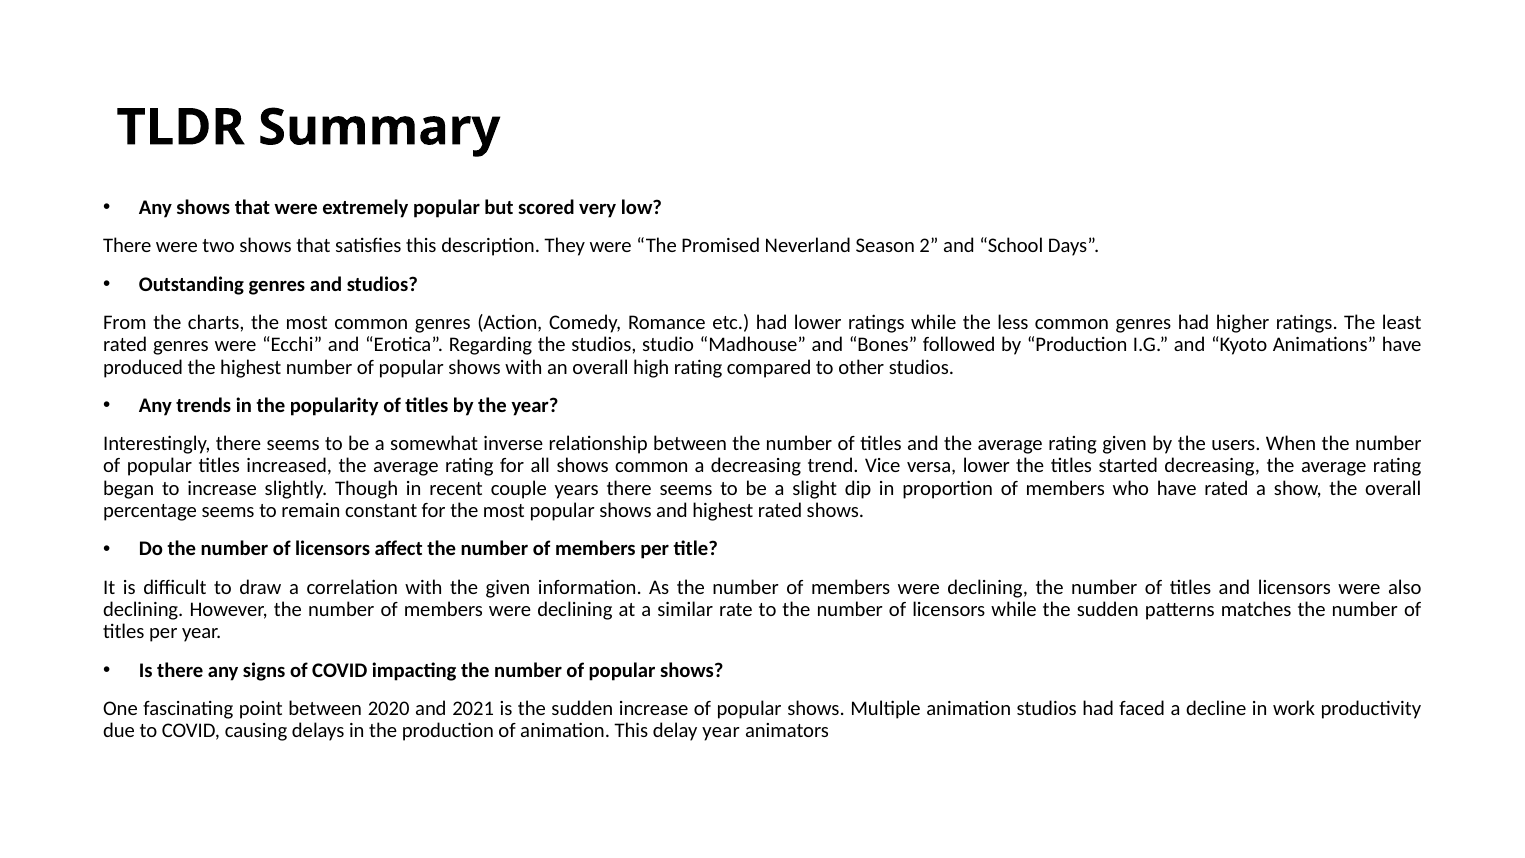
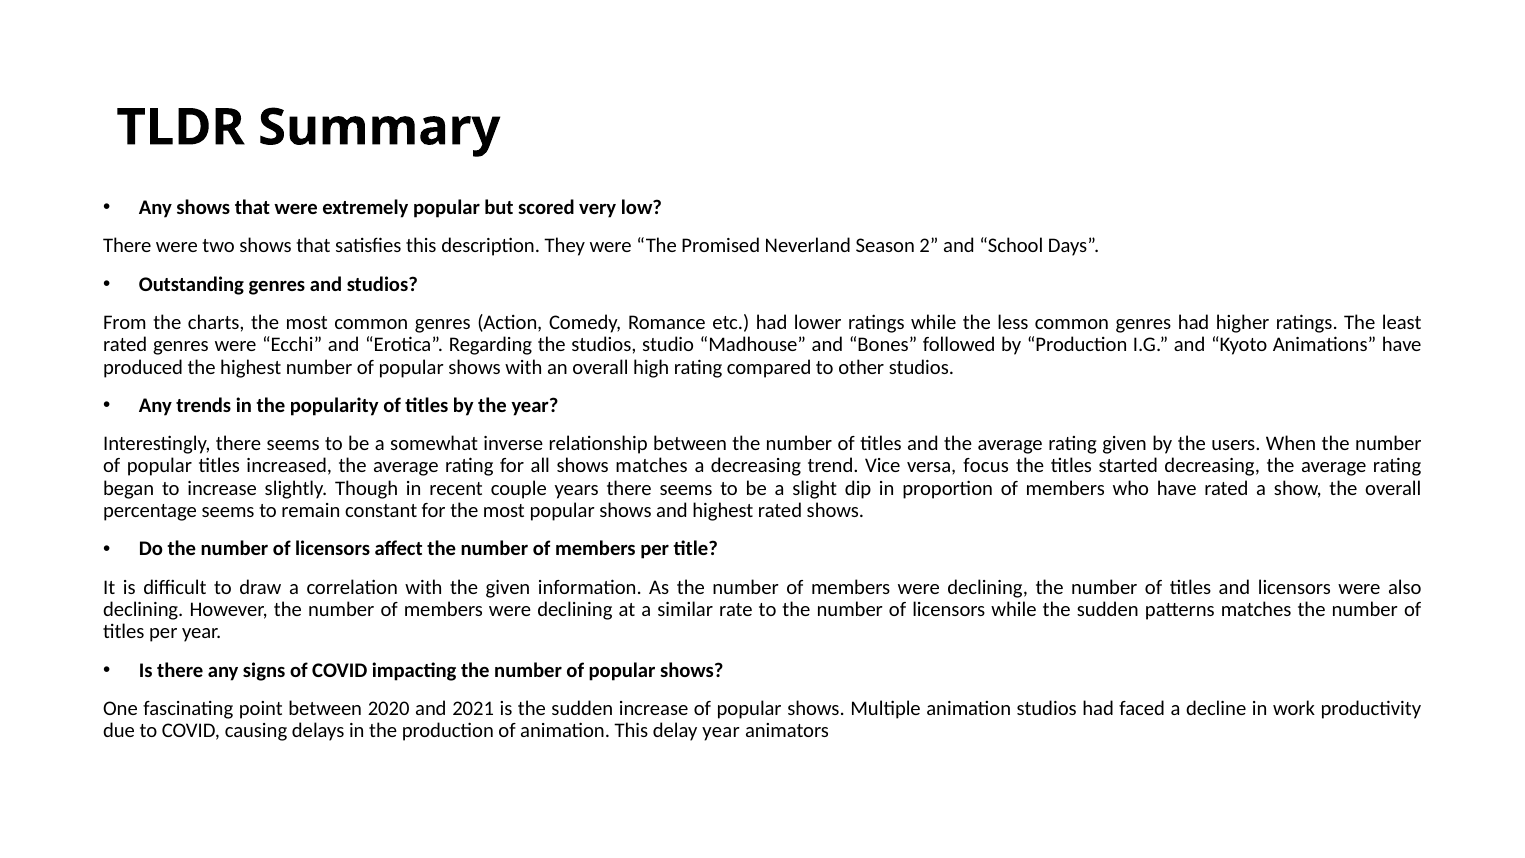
shows common: common -> matches (652, 466)
versa lower: lower -> focus (986, 466)
